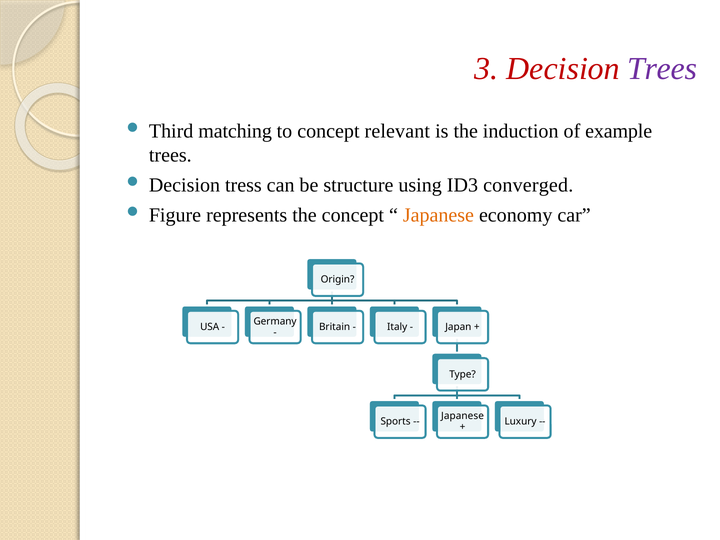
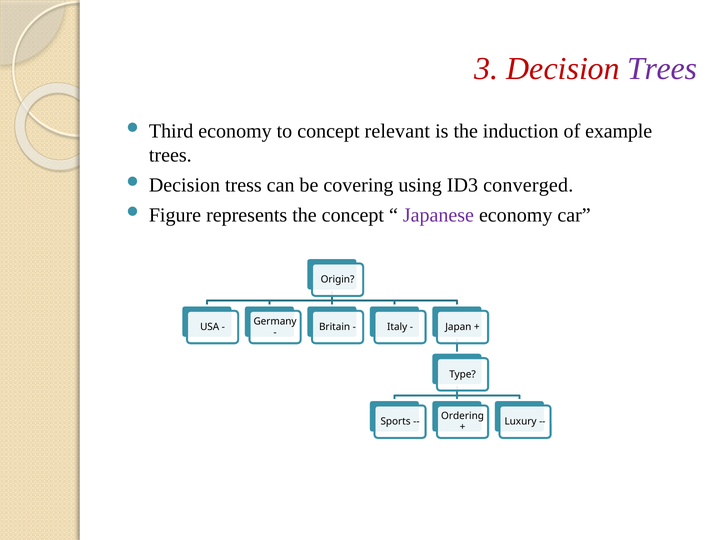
Third matching: matching -> economy (235, 131)
structure: structure -> covering (358, 185)
Japanese colour: orange -> purple (438, 215)
Japanese: Japanese -> Ordering (463, 416)
